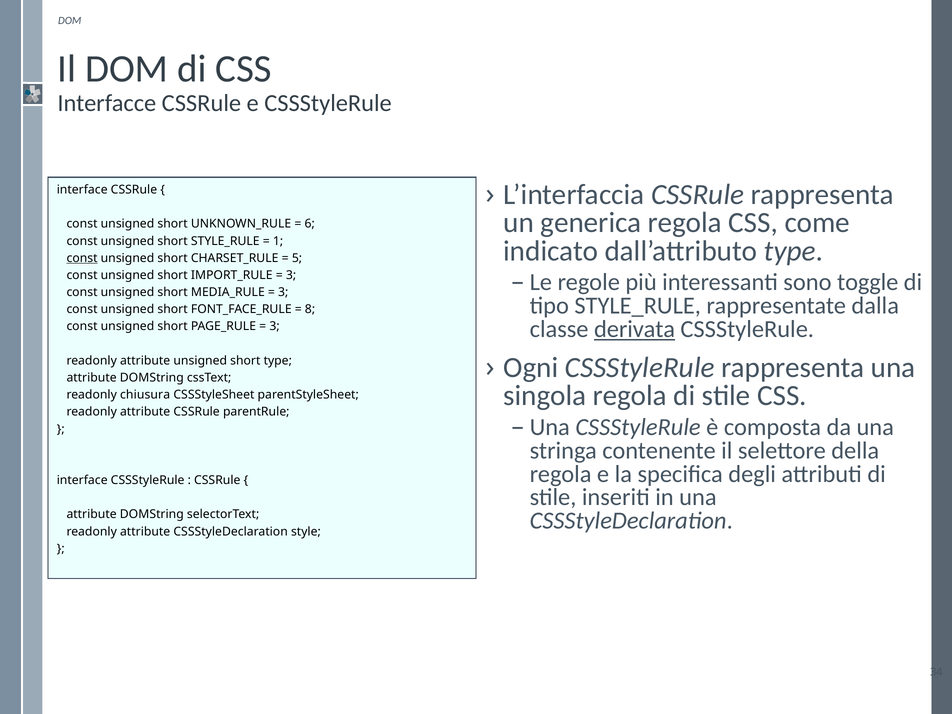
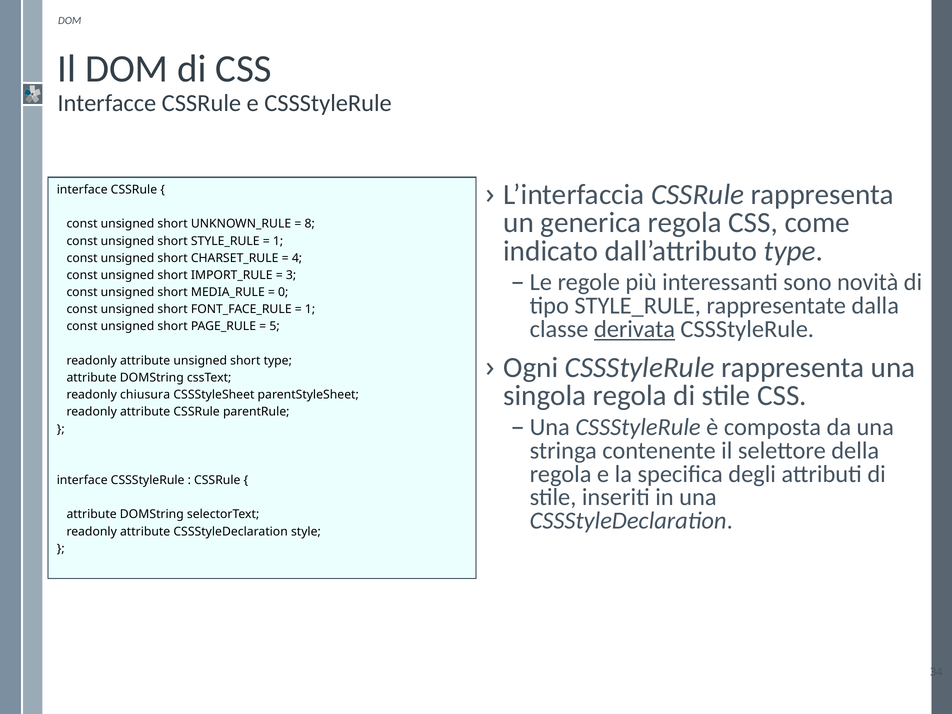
6: 6 -> 8 (310, 224)
const underline: present -> none (82, 258)
5: 5 -> 4 (297, 258)
toggle: toggle -> novità (868, 282)
3: 3 -> 0 (283, 292)
8: 8 -> 1 (310, 309)
3: 3 -> 5 (275, 326)
